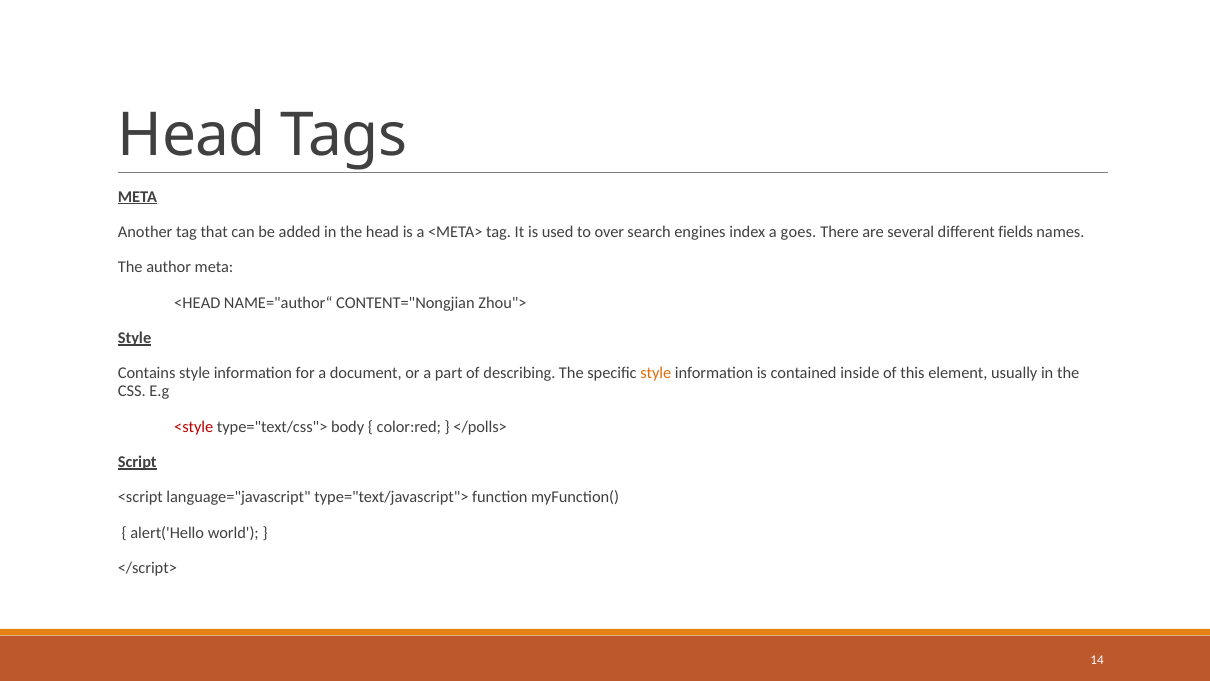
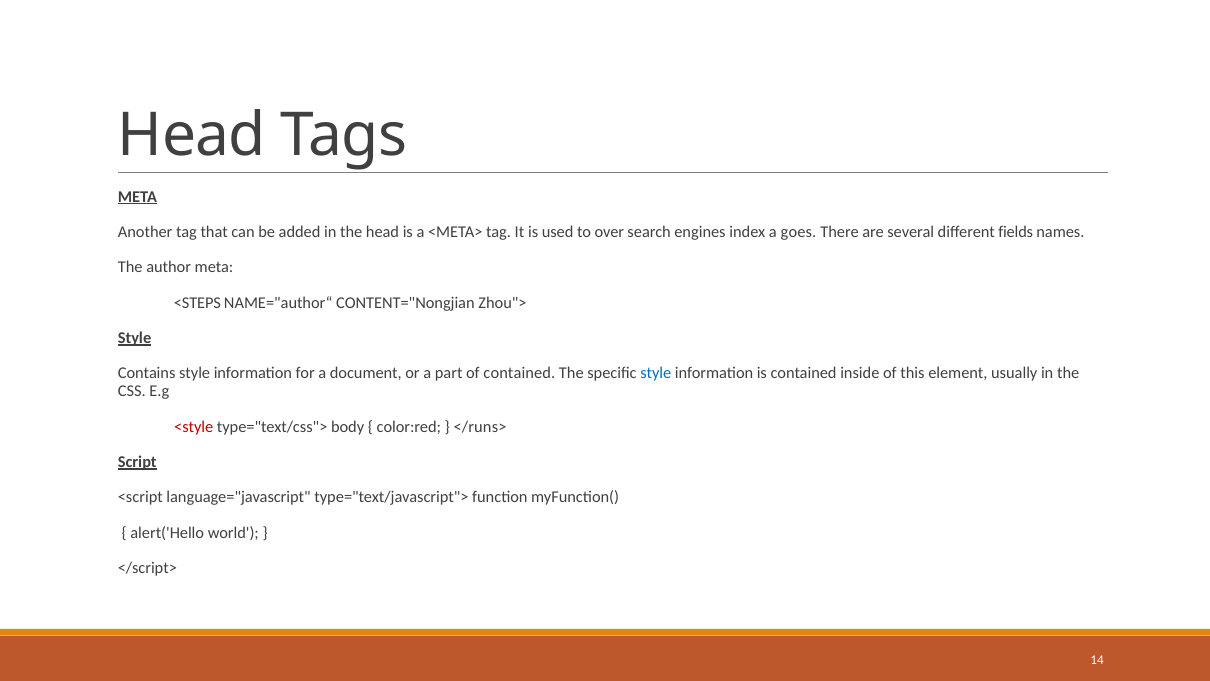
<HEAD: <HEAD -> <STEPS (197, 303)
of describing: describing -> contained (519, 373)
style colour: orange -> blue (656, 373)
</polls>: </polls> -> </runs> (480, 426)
